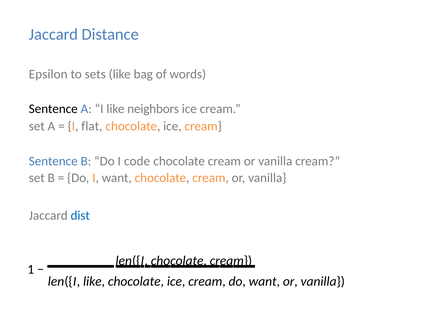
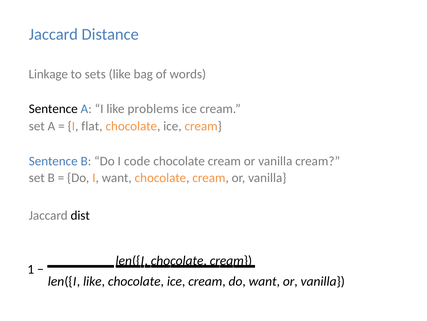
Epsilon: Epsilon -> Linkage (48, 74)
neighbors: neighbors -> problems (153, 109)
dist colour: blue -> black (80, 215)
